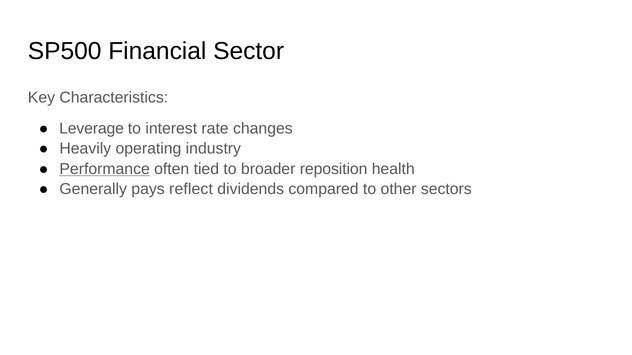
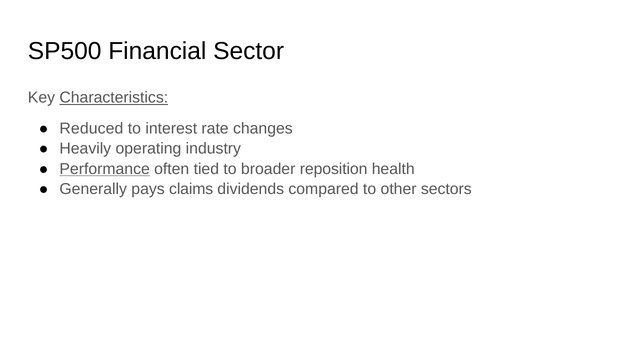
Characteristics underline: none -> present (114, 98)
Leverage: Leverage -> Reduced (91, 129)
reflect: reflect -> claims (191, 190)
